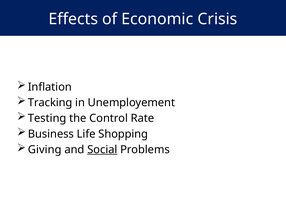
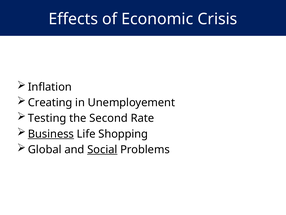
Tracking: Tracking -> Creating (50, 102)
Control: Control -> Second (109, 118)
Business underline: none -> present (51, 134)
Giving: Giving -> Global (45, 149)
